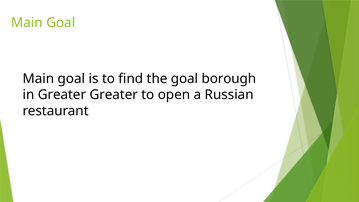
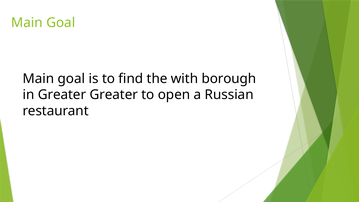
the goal: goal -> with (185, 79)
